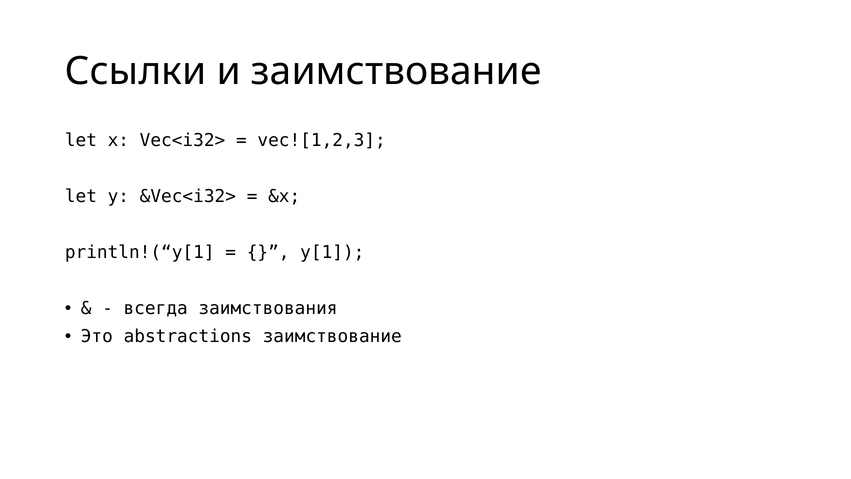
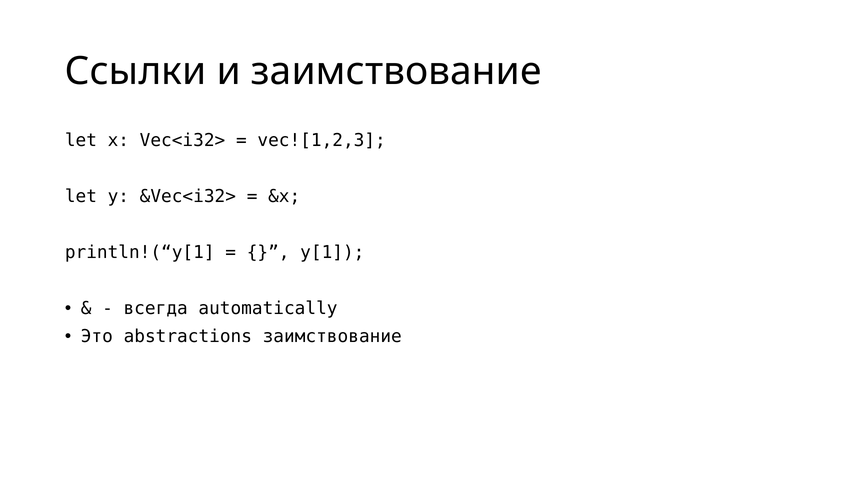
заимствования: заимствования -> automatically (268, 308)
